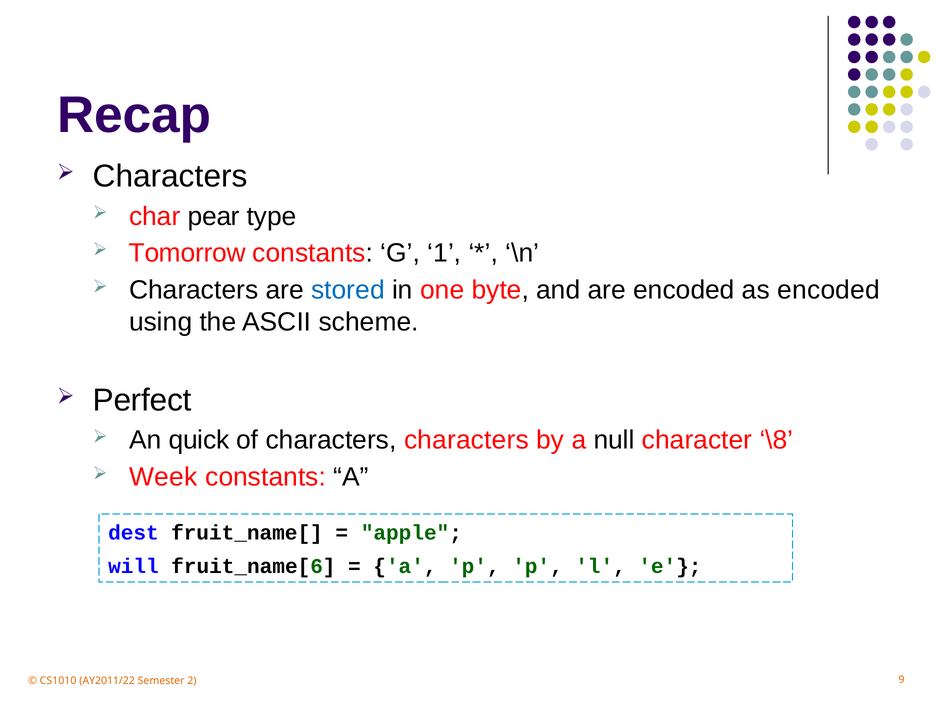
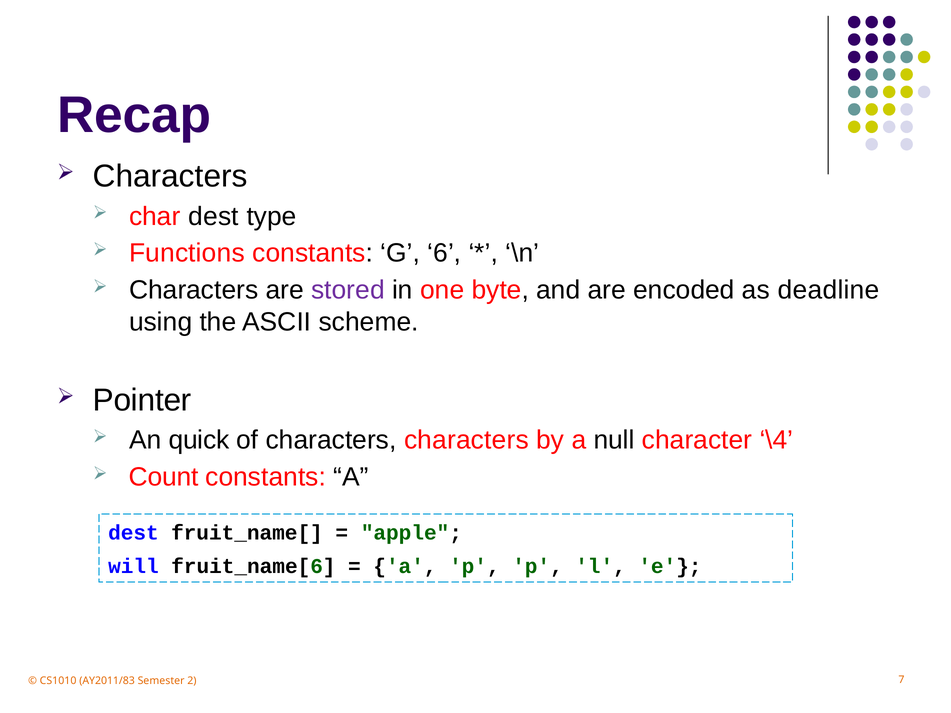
char pear: pear -> dest (213, 216)
Tomorrow: Tomorrow -> Functions (187, 253)
1: 1 -> 6 (444, 253)
stored colour: blue -> purple (348, 290)
as encoded: encoded -> deadline (829, 290)
Perfect: Perfect -> Pointer (142, 401)
\8: \8 -> \4 (776, 440)
Week: Week -> Count (164, 477)
AY2011/22: AY2011/22 -> AY2011/83 (107, 681)
9: 9 -> 7 (901, 680)
